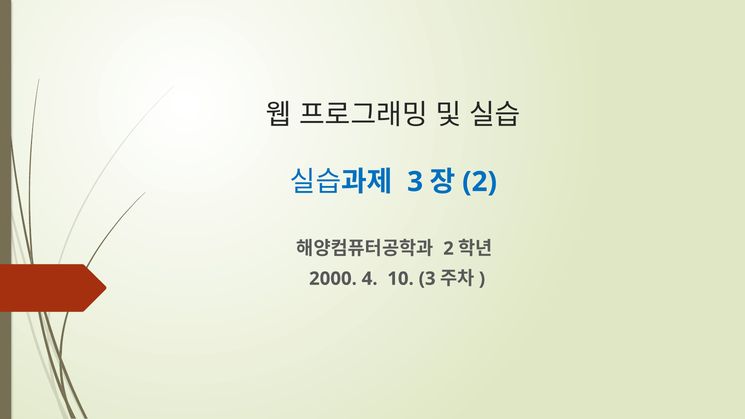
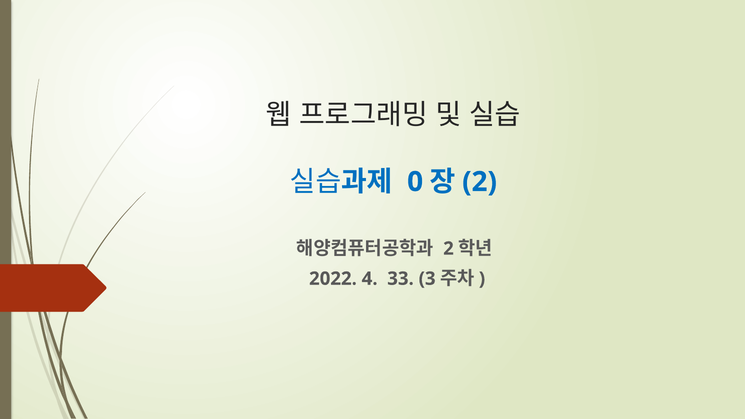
3: 3 -> 0 (415, 182)
2000: 2000 -> 2022 (333, 279)
10: 10 -> 33 (401, 279)
